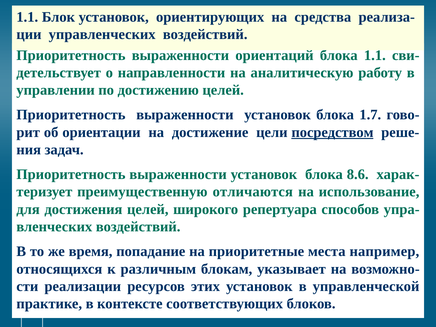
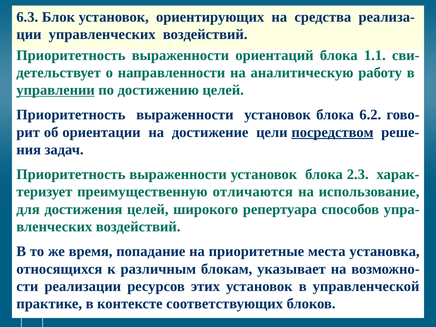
1.1: 1.1 -> 6.3 (27, 17)
управлении underline: none -> present (56, 90)
1.7: 1.7 -> 6.2 (370, 115)
8.6: 8.6 -> 2.3 (358, 174)
например: например -> установка (384, 251)
